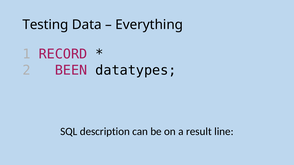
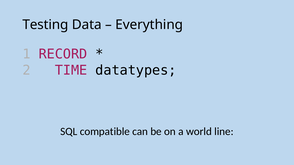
BEEN: BEEN -> TIME (71, 70)
description: description -> compatible (105, 132)
result: result -> world (199, 132)
